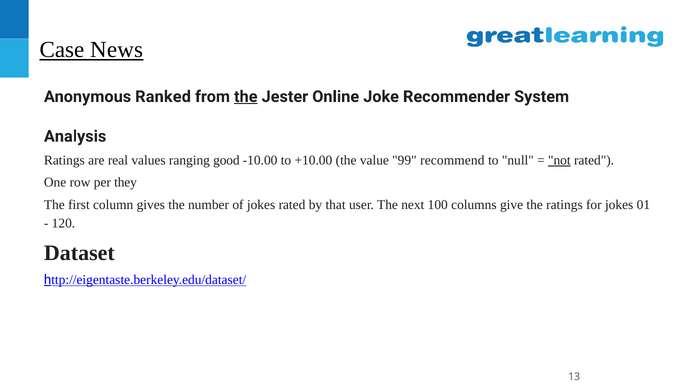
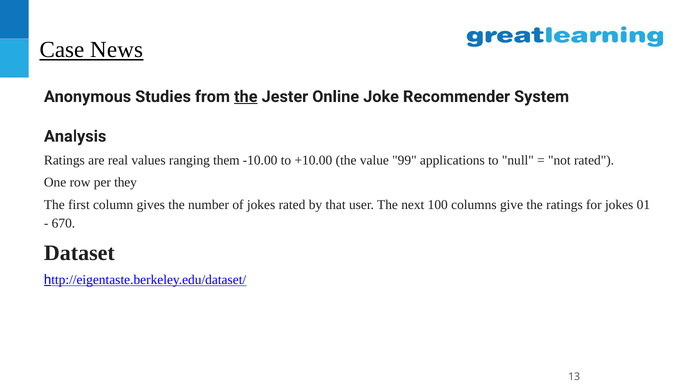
Ranked: Ranked -> Studies (163, 97)
good: good -> them (226, 160)
recommend: recommend -> applications (452, 160)
not underline: present -> none (559, 160)
120: 120 -> 670 (63, 223)
